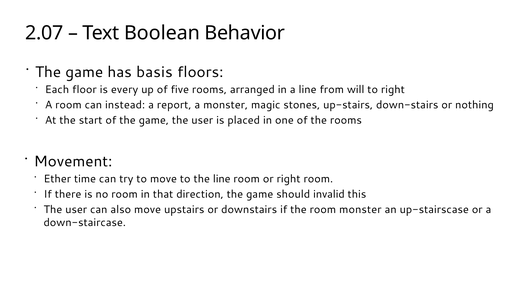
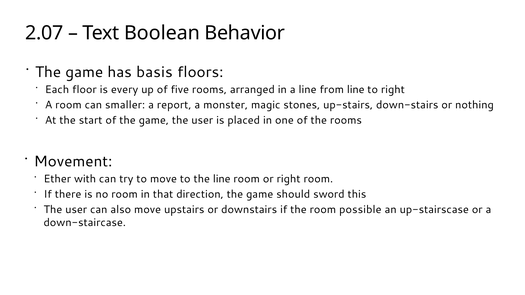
from will: will -> line (356, 90)
instead: instead -> smaller (125, 105)
time: time -> with (85, 179)
invalid: invalid -> sword (329, 195)
room monster: monster -> possible (360, 210)
